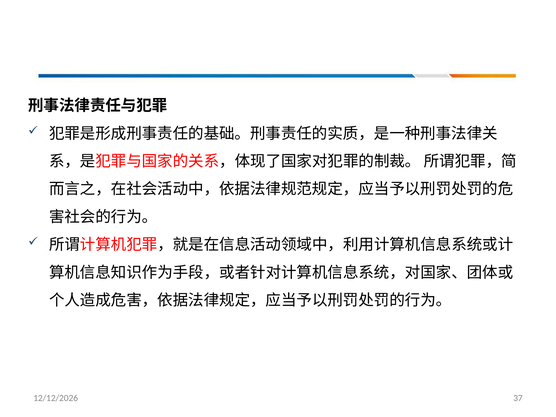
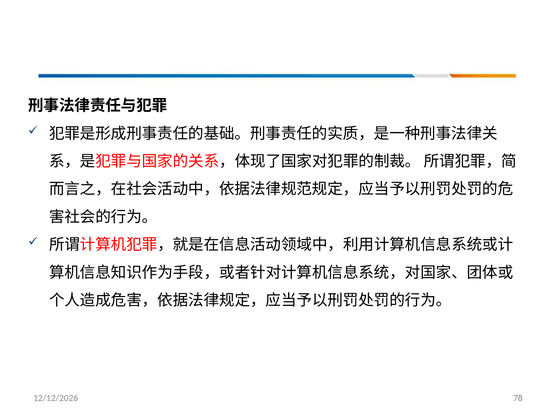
37: 37 -> 78 (518, 398)
